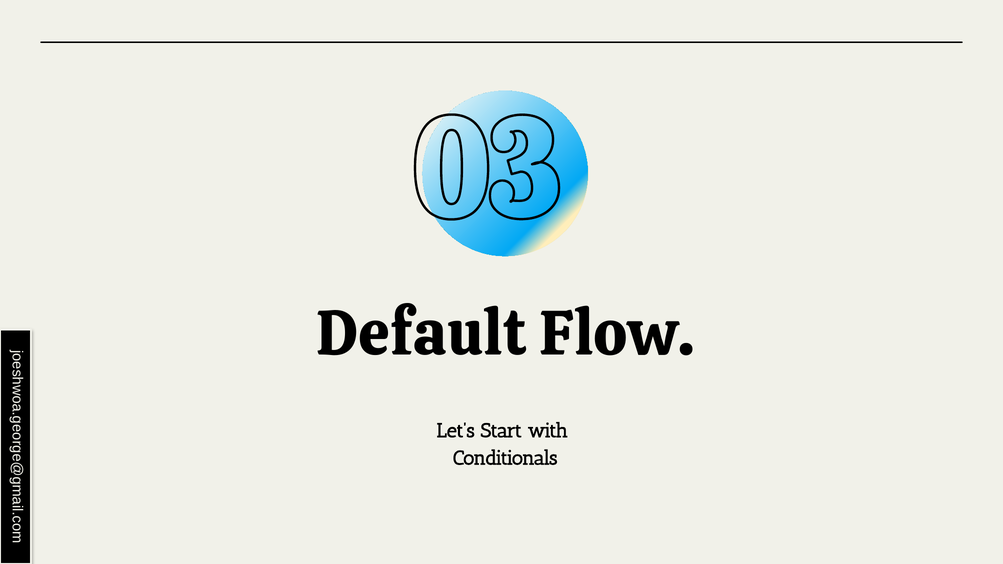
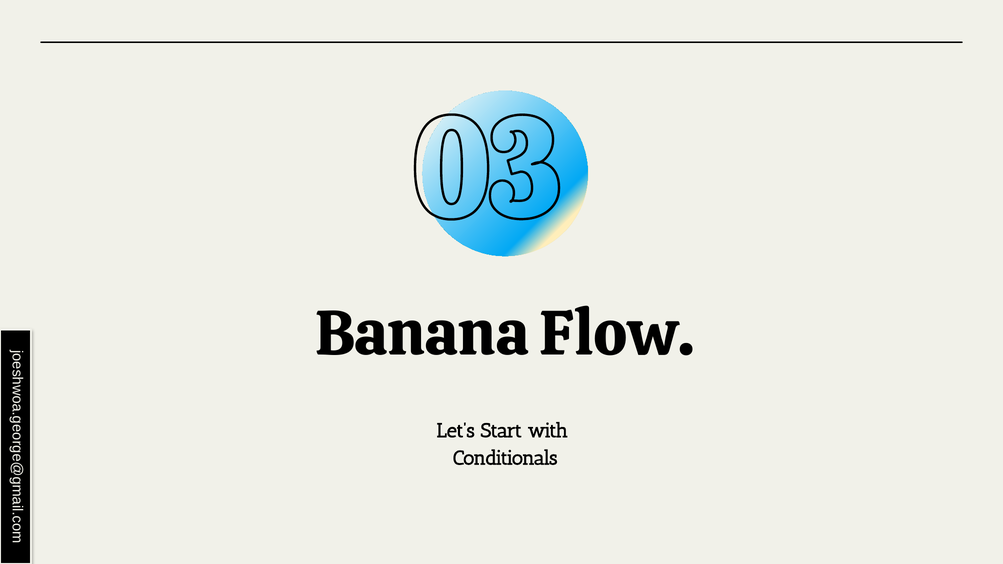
Default: Default -> Banana (422, 334)
